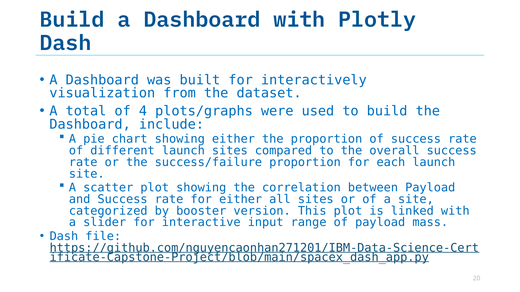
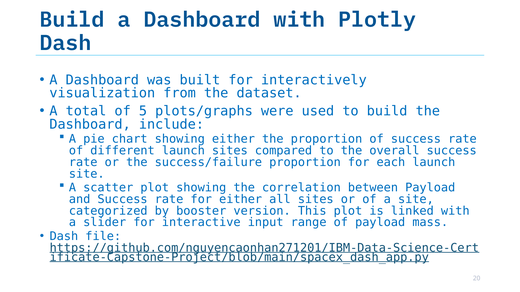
4: 4 -> 5 (143, 111)
